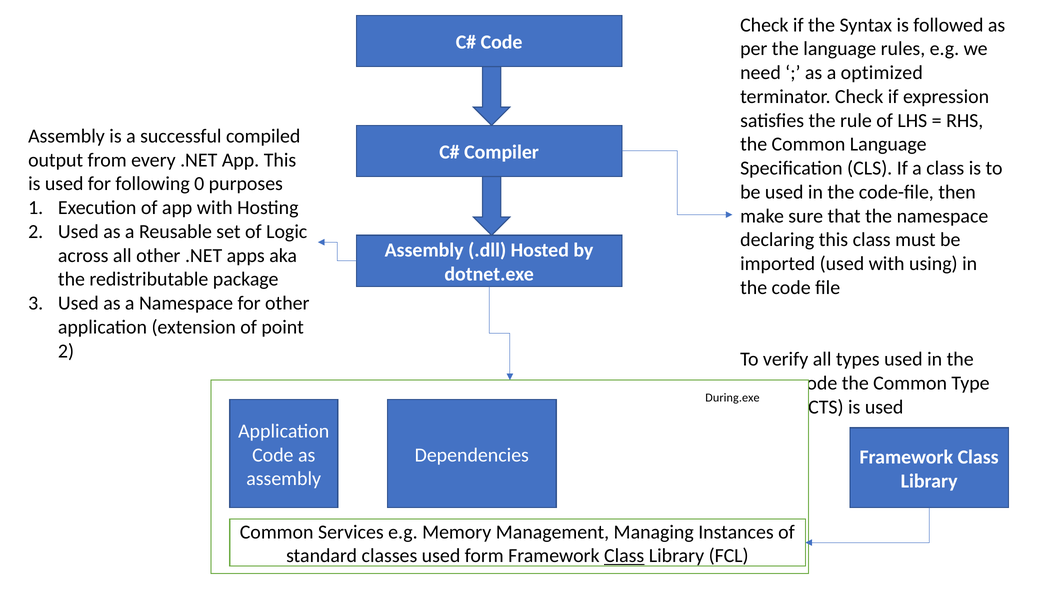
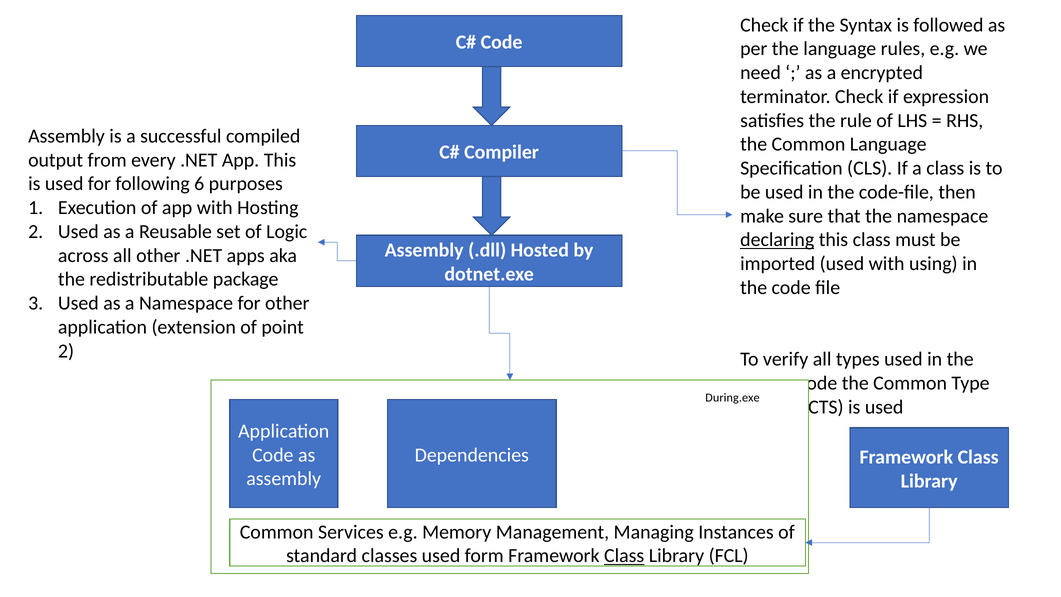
optimized: optimized -> encrypted (882, 73)
0: 0 -> 6 (199, 184)
declaring underline: none -> present (777, 240)
